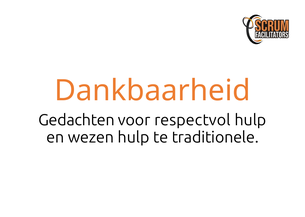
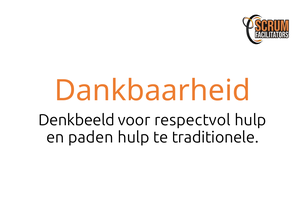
Gedachten: Gedachten -> Denkbeeld (76, 120)
wezen: wezen -> paden (91, 138)
